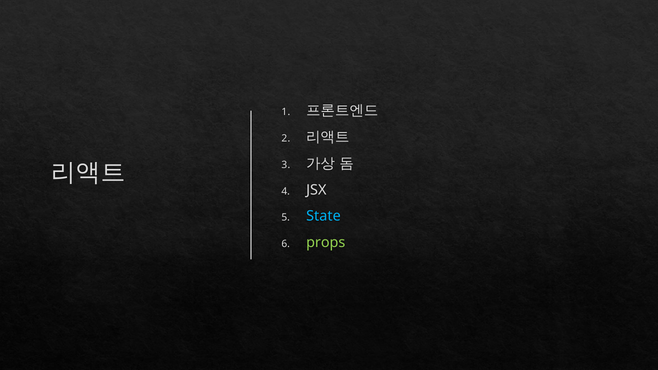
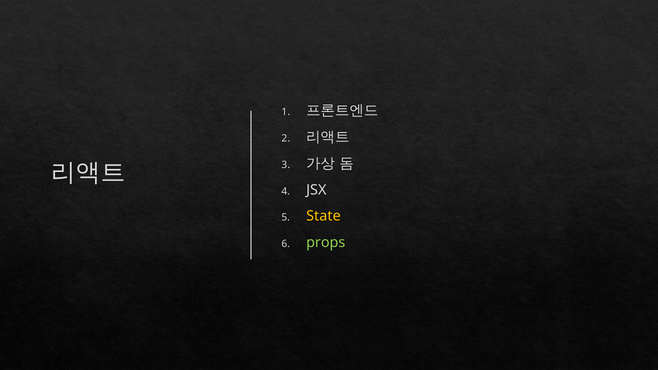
State colour: light blue -> yellow (323, 216)
